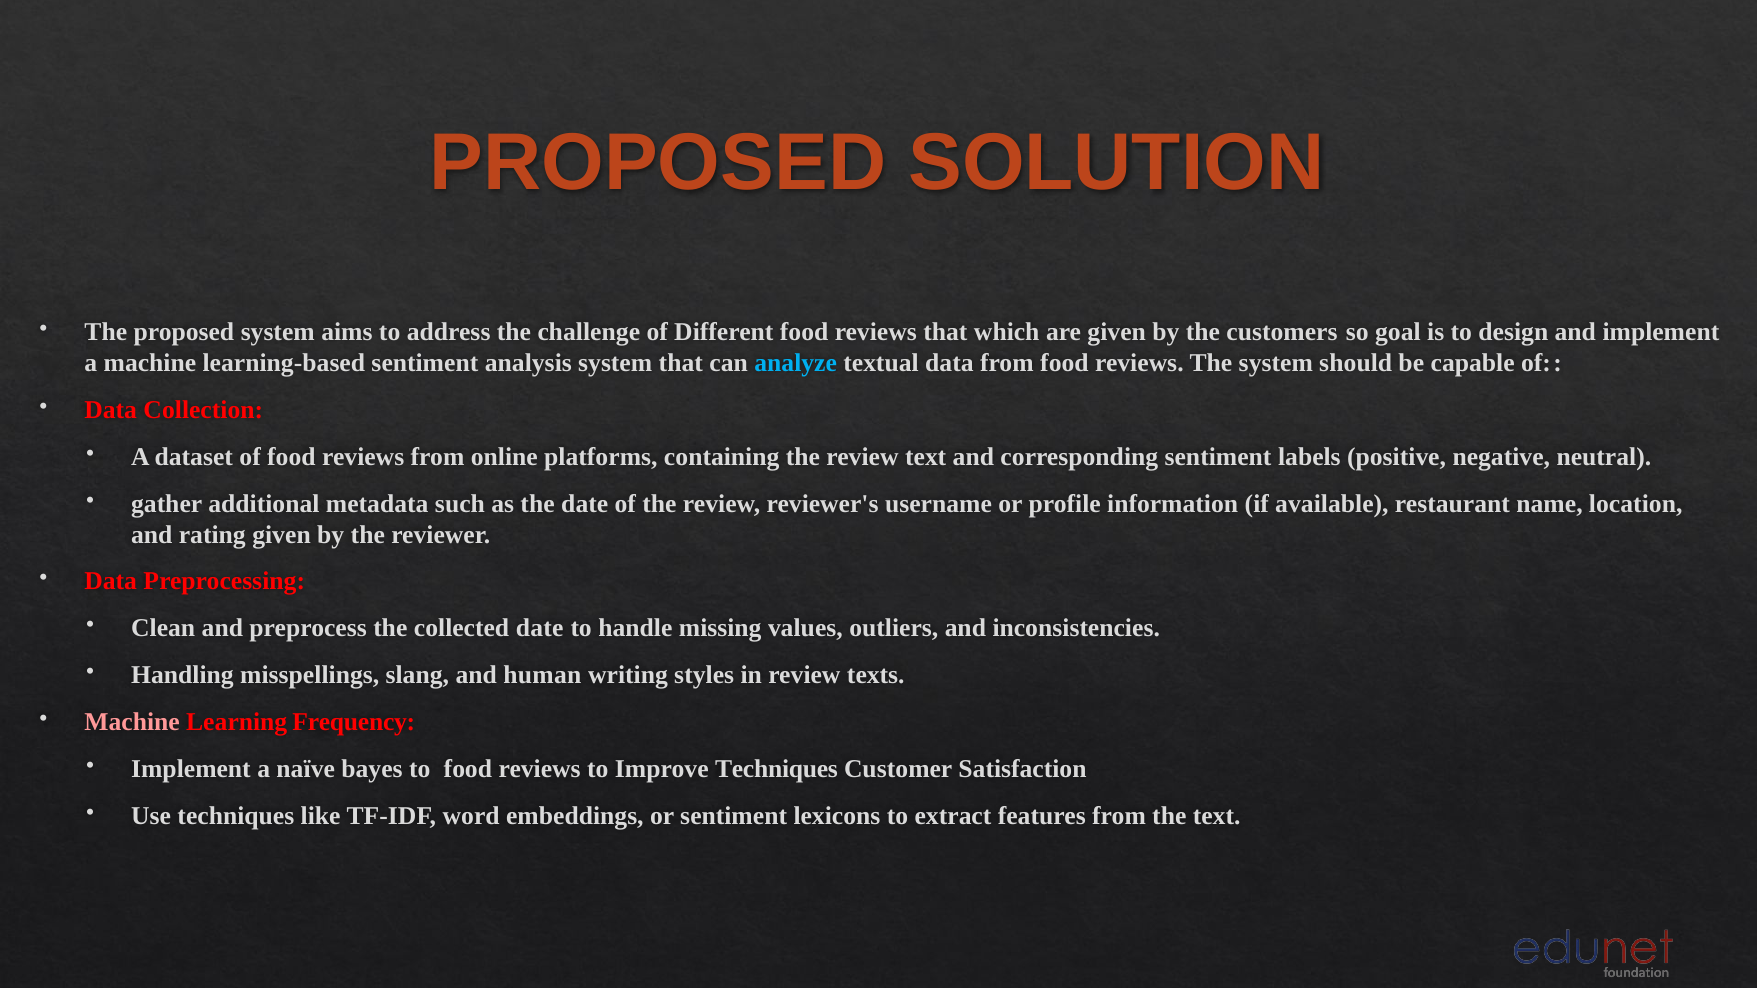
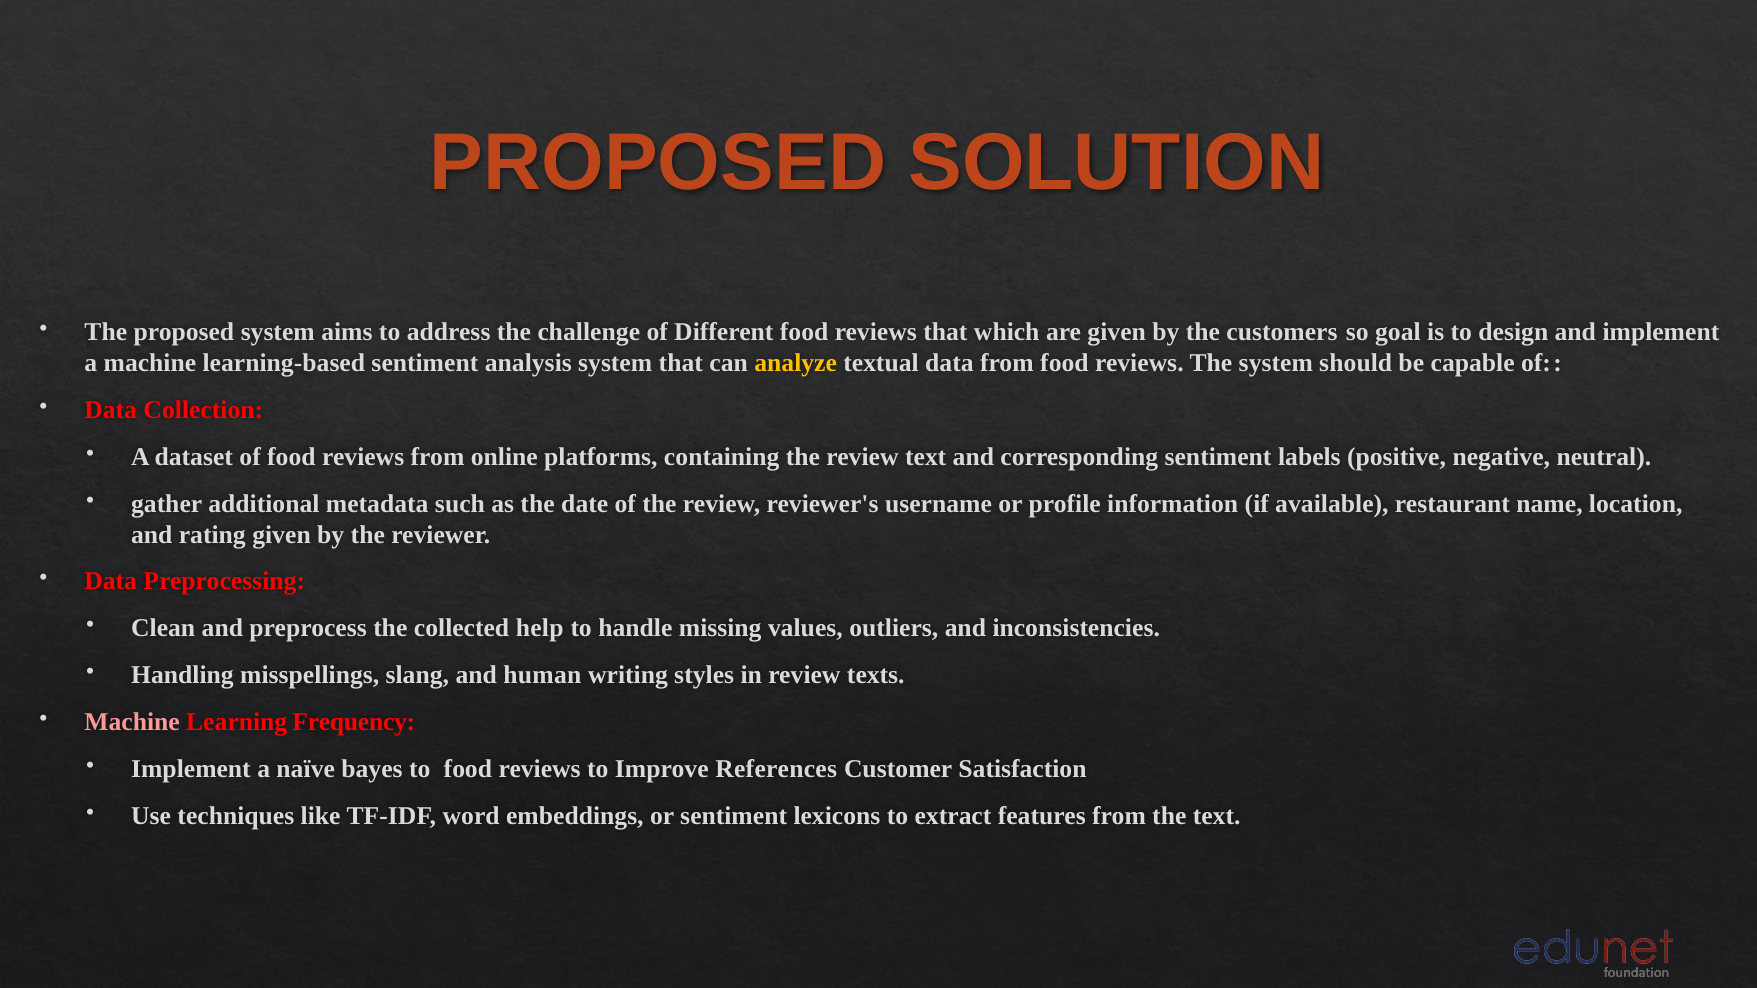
analyze colour: light blue -> yellow (796, 363)
collected date: date -> help (540, 629)
Improve Techniques: Techniques -> References (776, 769)
